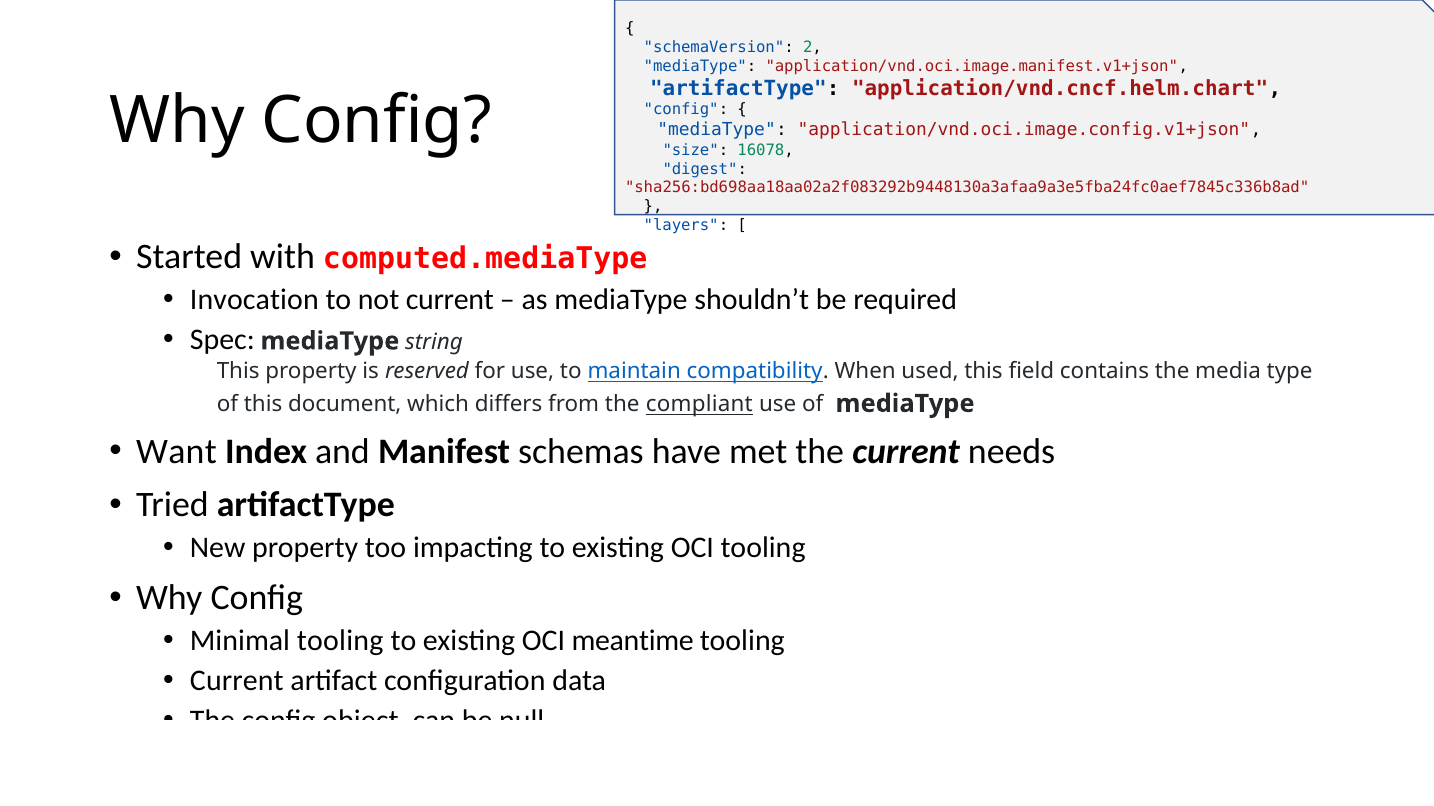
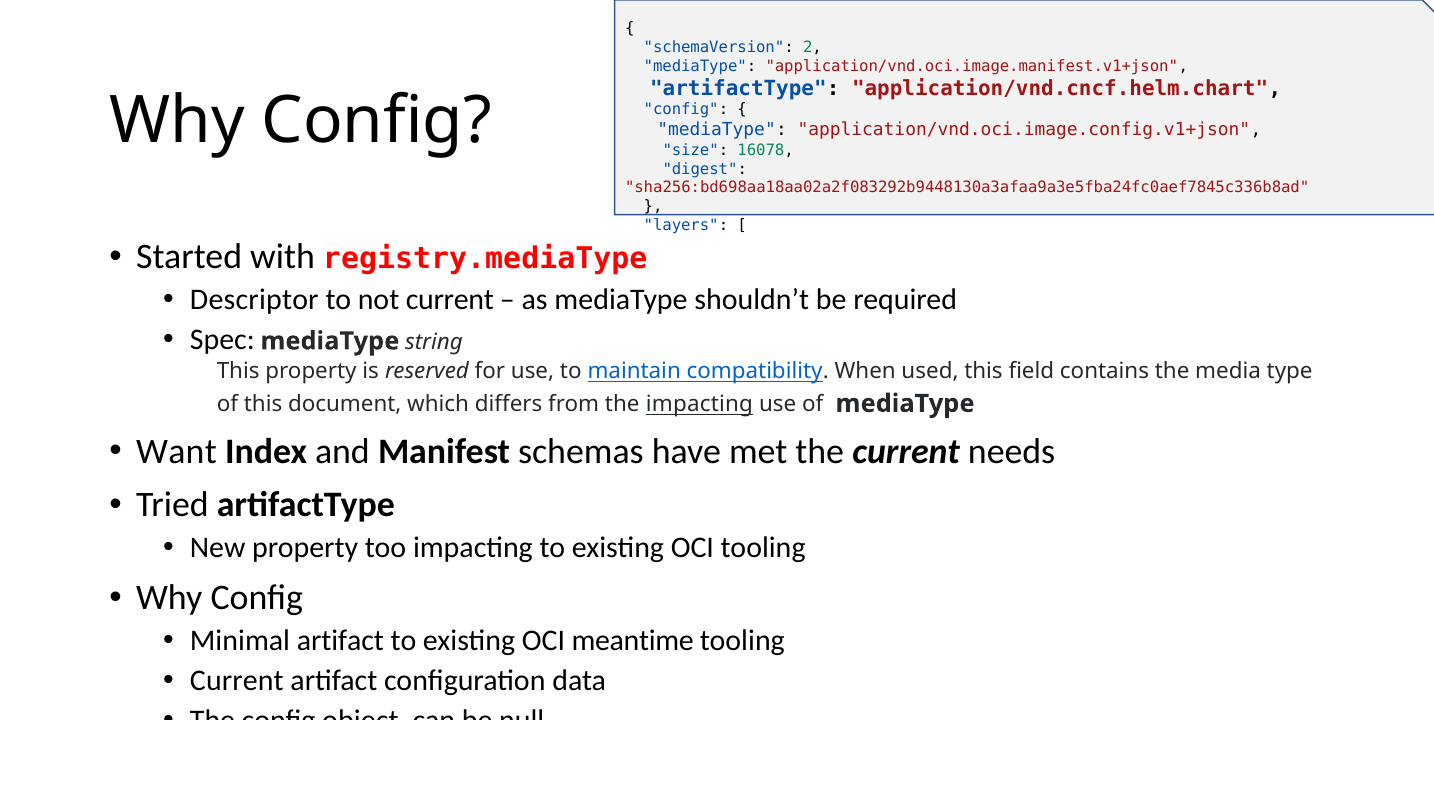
computed.mediaType: computed.mediaType -> registry.mediaType (485, 259)
Invocation: Invocation -> Descriptor (254, 300)
the compliant: compliant -> impacting (699, 405)
Minimal tooling: tooling -> artifact (340, 642)
